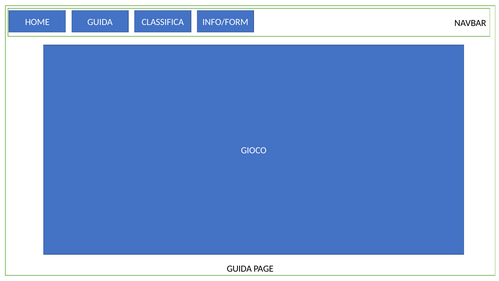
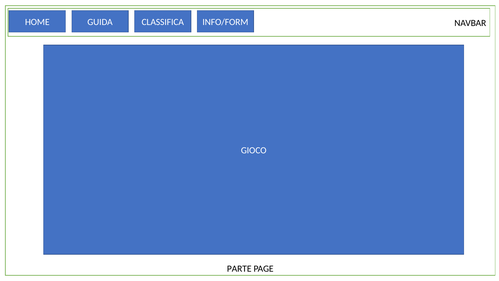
GUIDA: GUIDA -> PARTE (239, 268)
